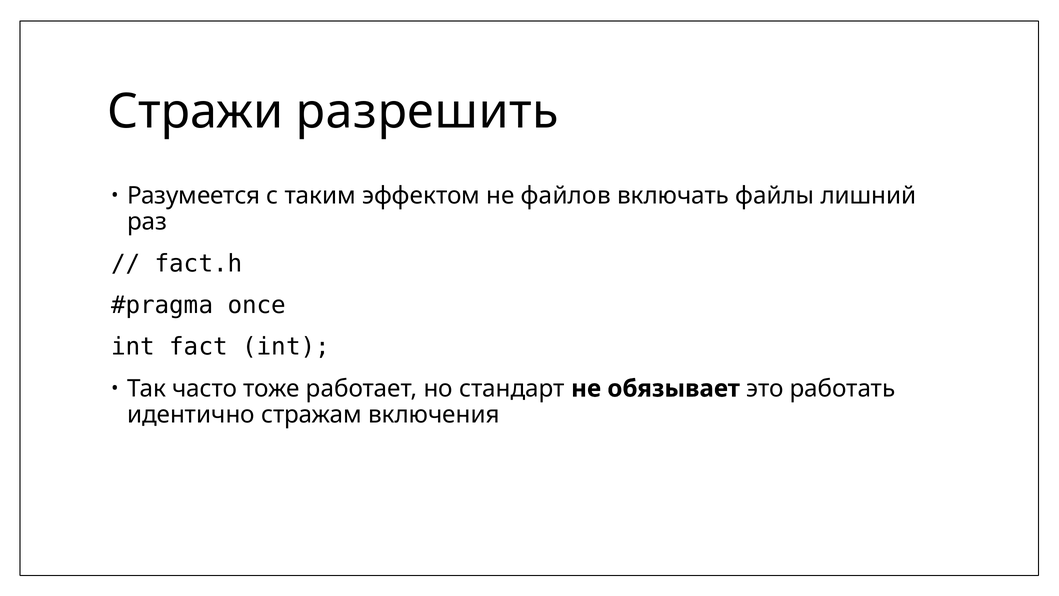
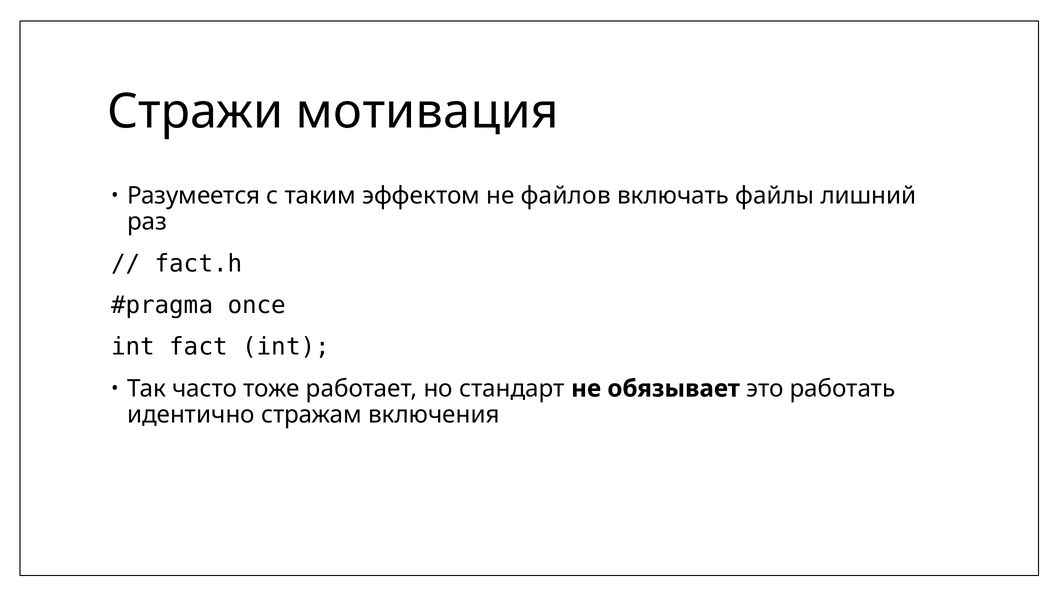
разрешить: разрешить -> мотивация (427, 112)
